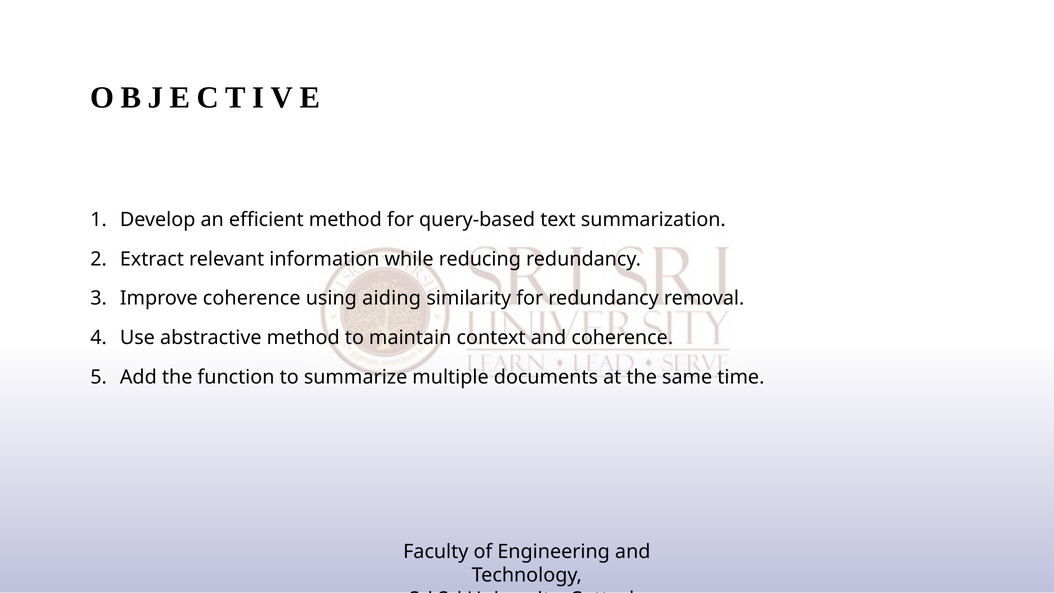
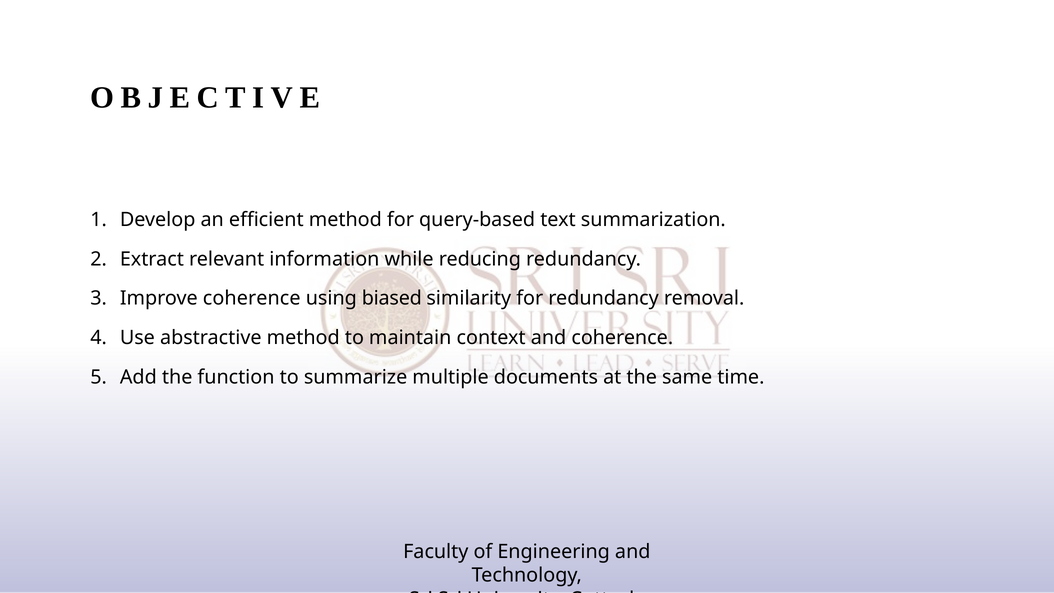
aiding: aiding -> biased (392, 298)
